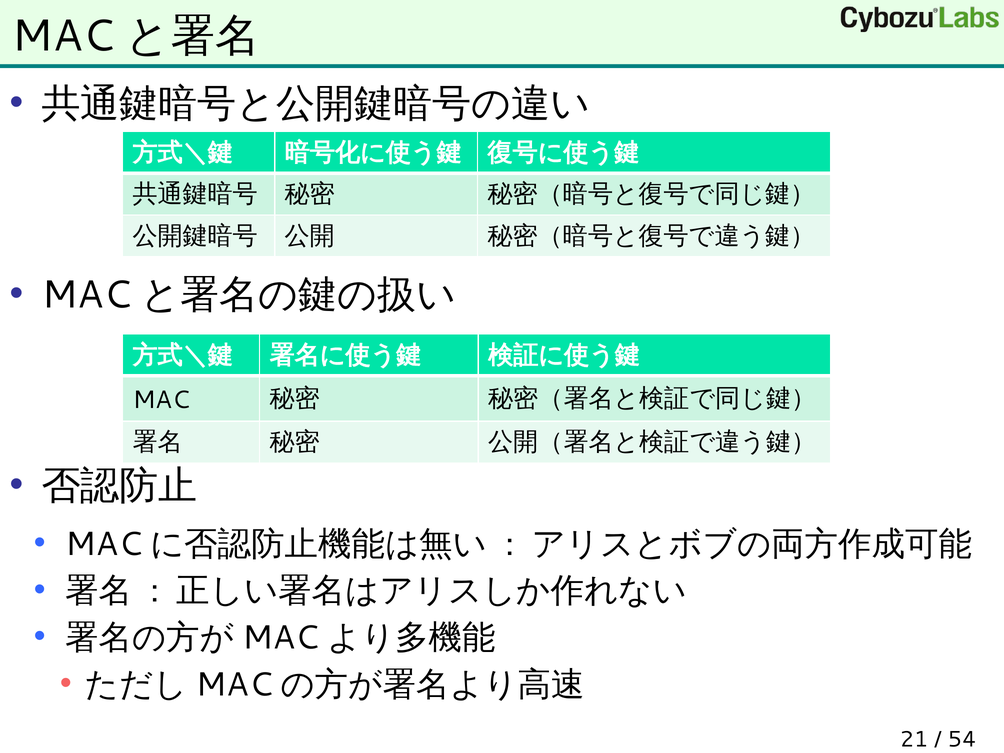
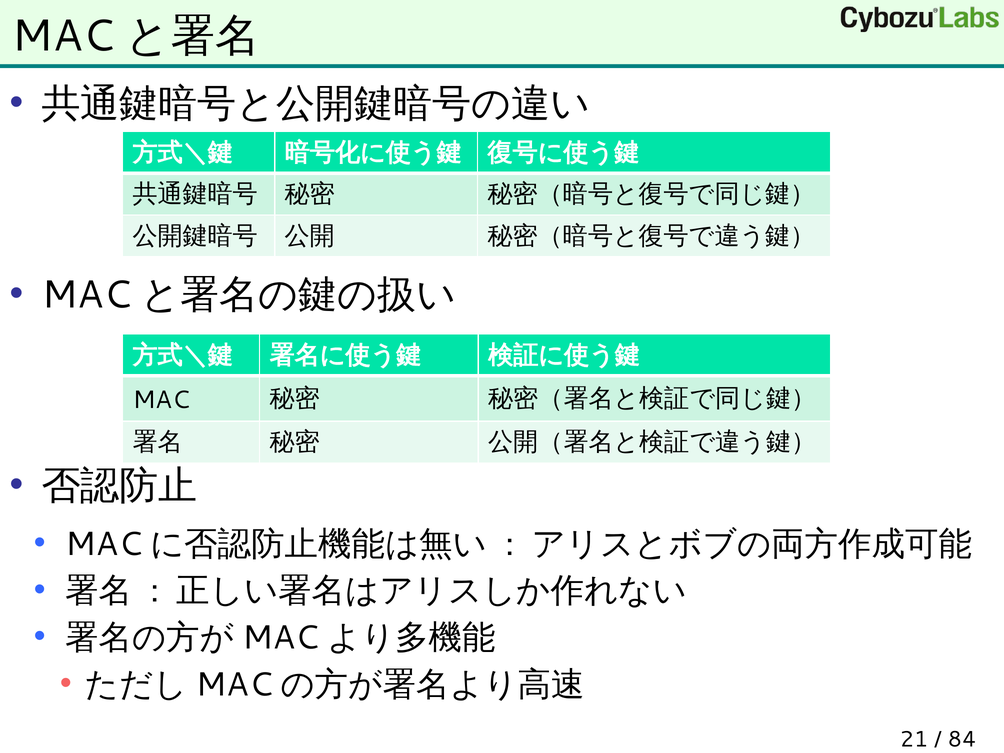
54: 54 -> 84 (962, 739)
